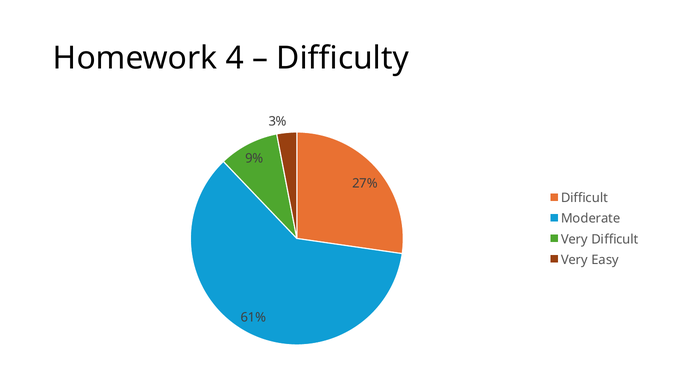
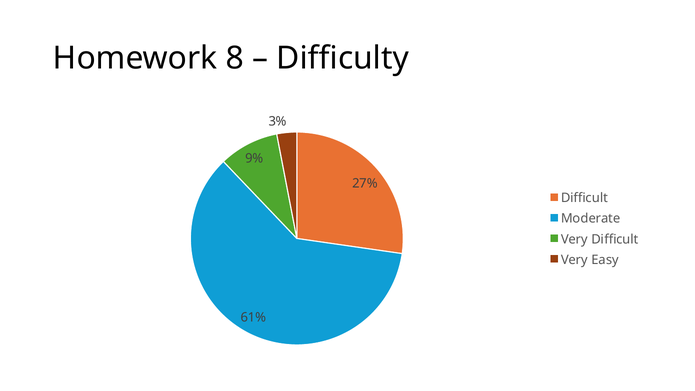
4: 4 -> 8 (235, 58)
